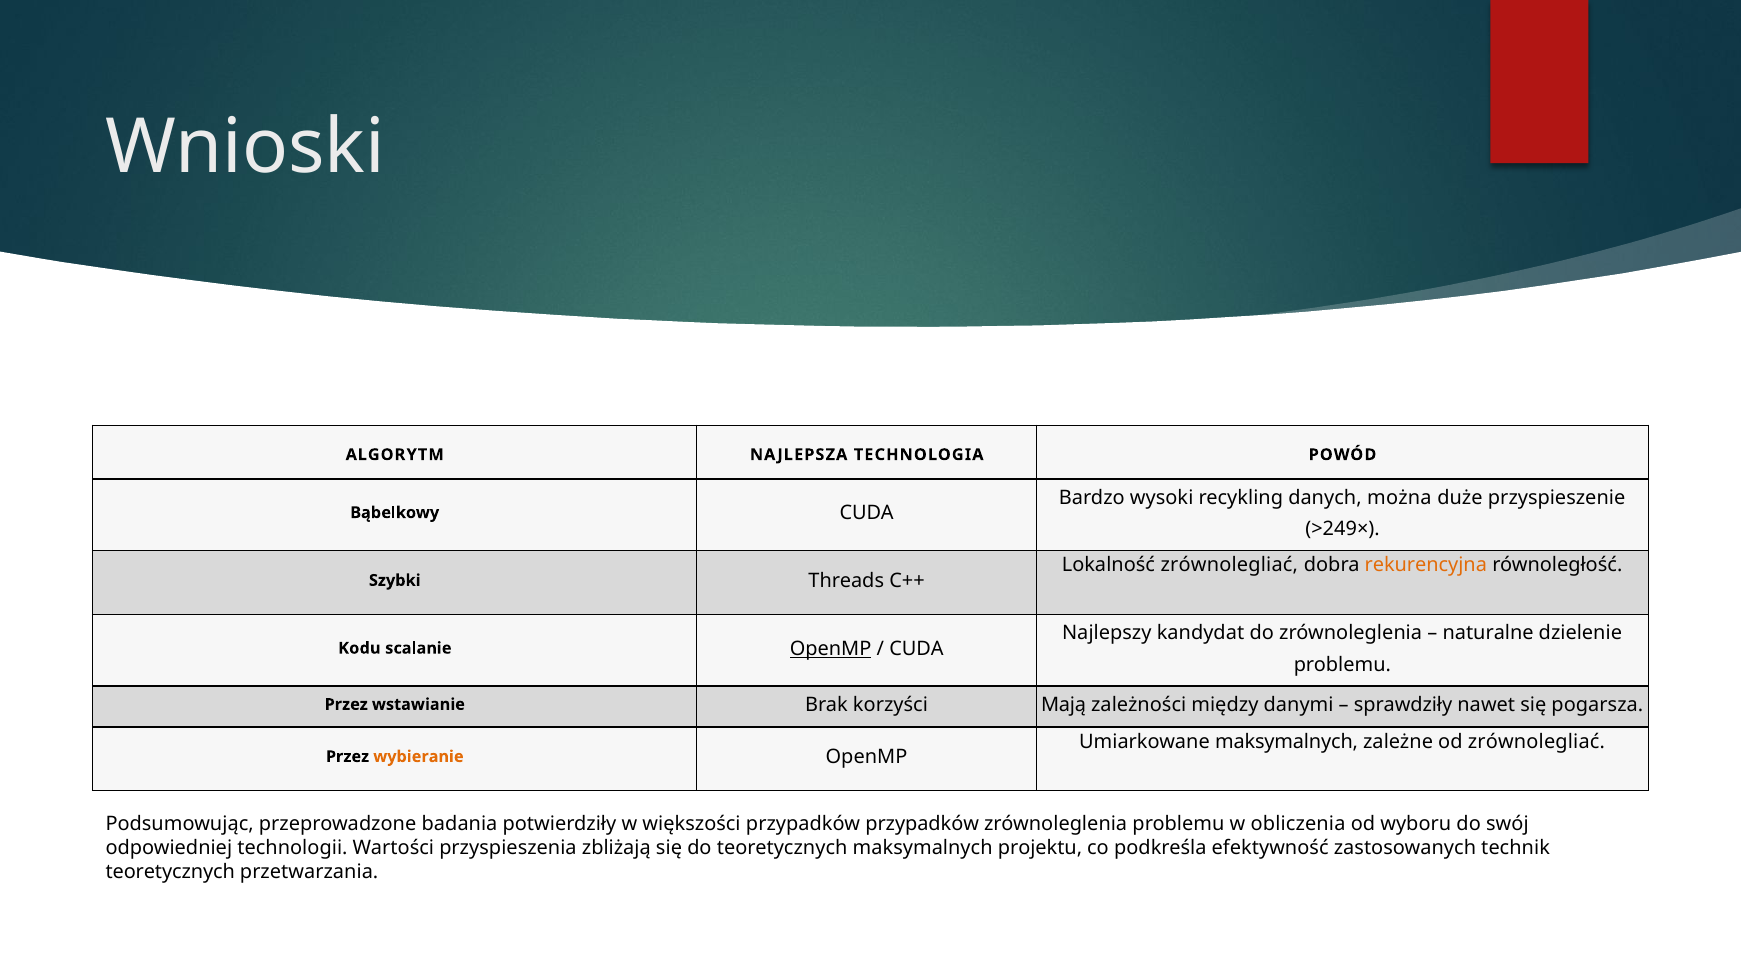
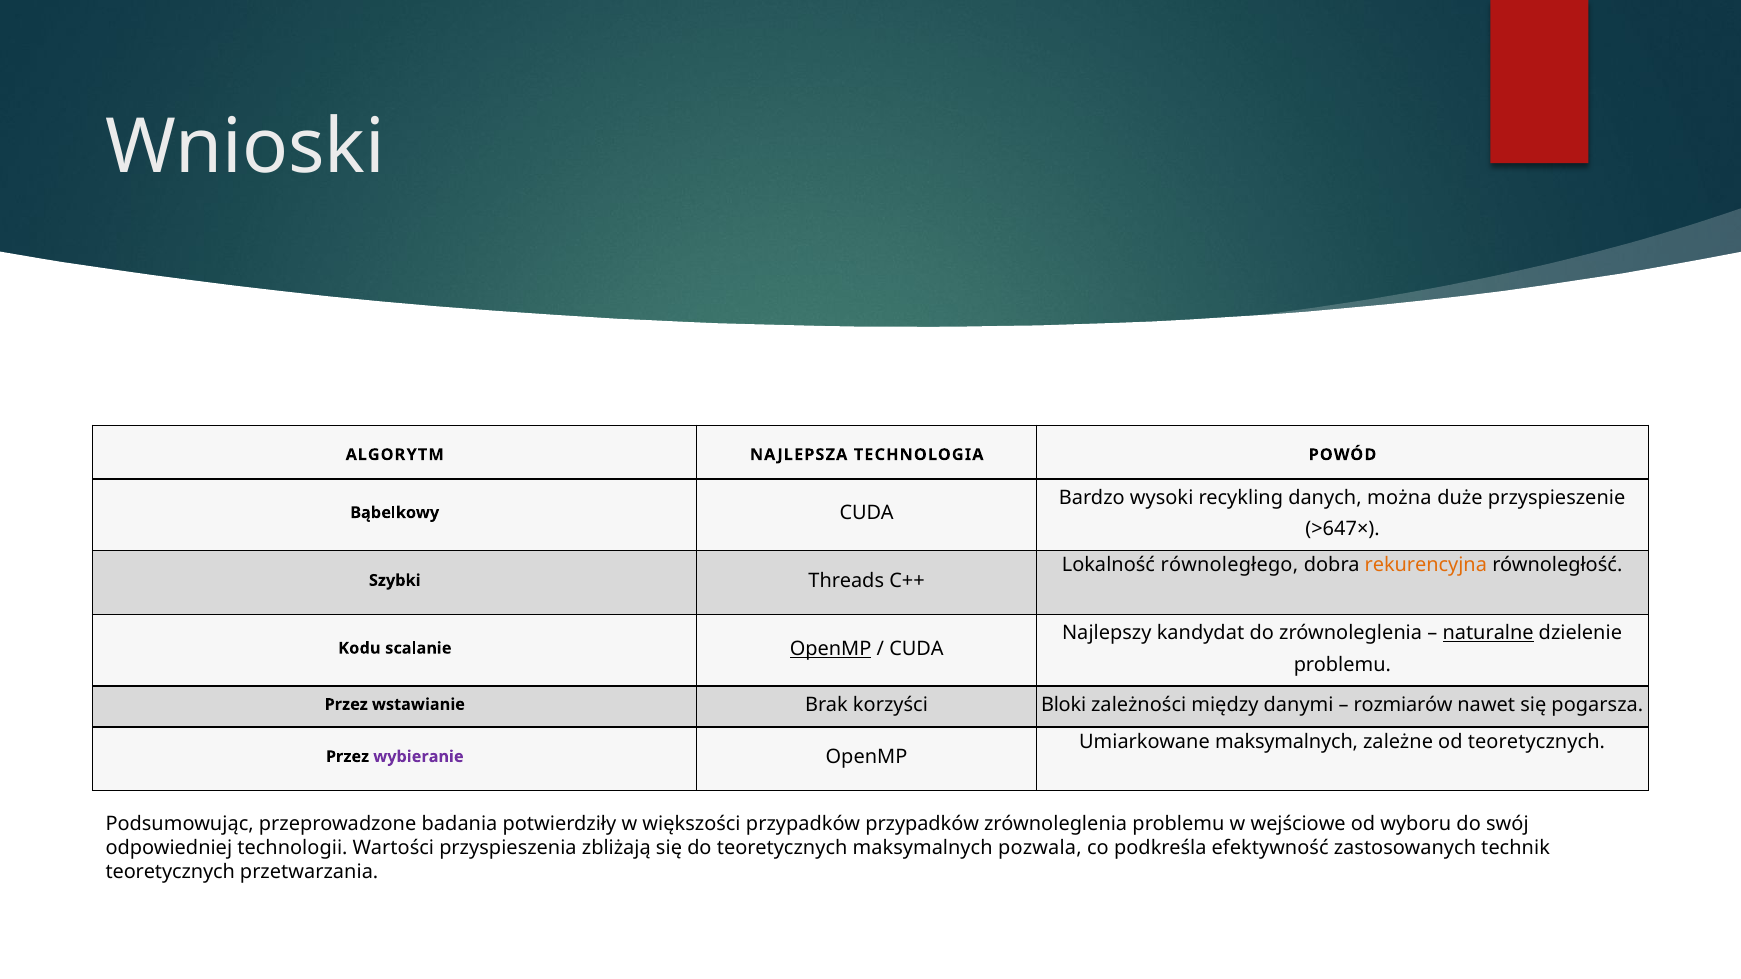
>249×: >249× -> >647× (1343, 529)
Lokalność zrównolegliać: zrównolegliać -> równoległego (1229, 566)
naturalne underline: none -> present (1488, 633)
Mają: Mają -> Bloki (1064, 705)
sprawdziły: sprawdziły -> rozmiarów (1403, 705)
od zrównolegliać: zrównolegliać -> teoretycznych (1536, 742)
wybieranie colour: orange -> purple (418, 757)
obliczenia: obliczenia -> wejściowe (1298, 824)
projektu: projektu -> pozwala (1040, 848)
